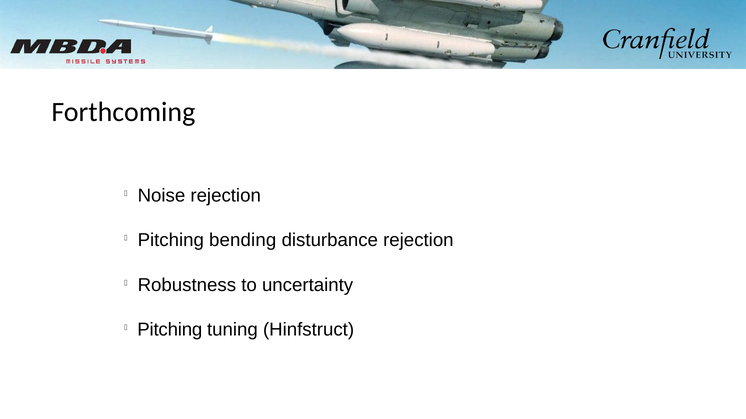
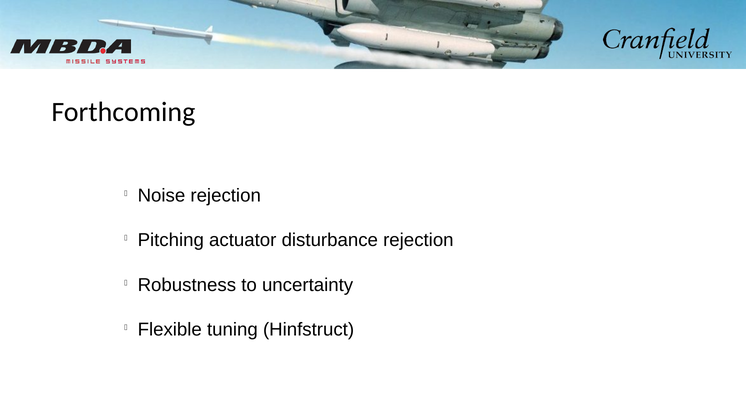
bending: bending -> actuator (243, 241)
Pitching: Pitching -> Flexible (170, 330)
